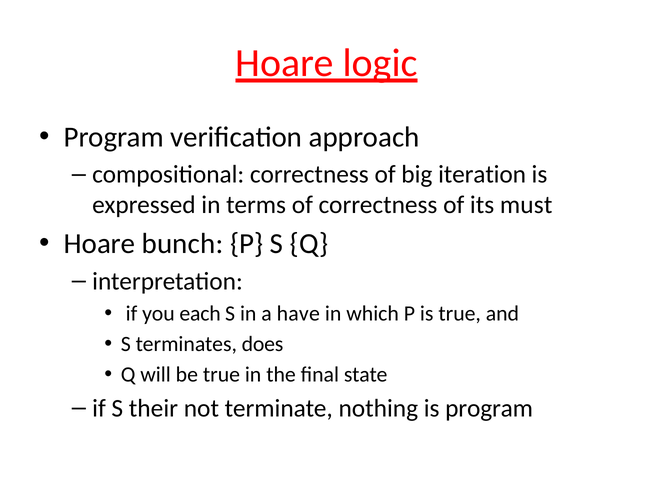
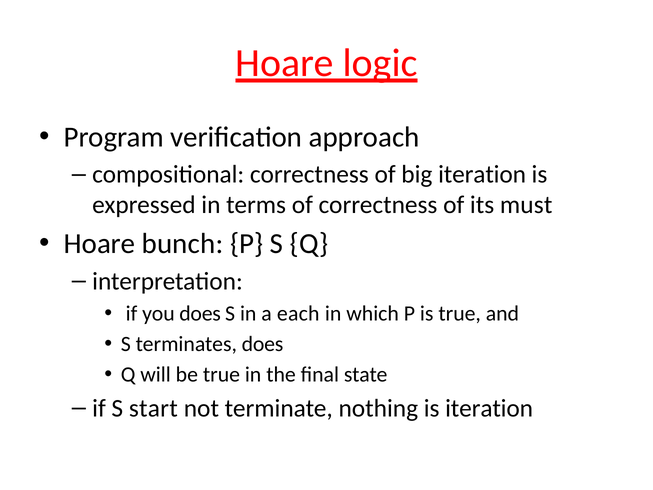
you each: each -> does (200, 313)
have: have -> each (298, 313)
their: their -> start (153, 408)
is program: program -> iteration (489, 408)
